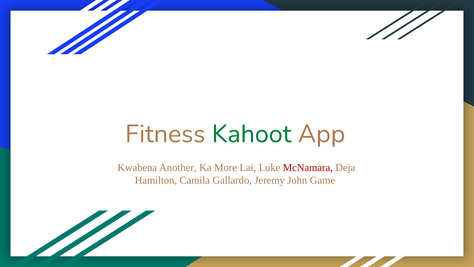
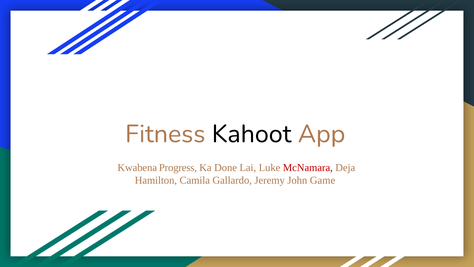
Kahoot colour: green -> black (252, 134)
Another: Another -> Progress (178, 167)
More: More -> Done (226, 167)
